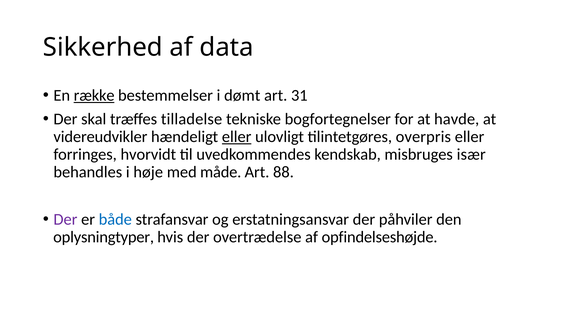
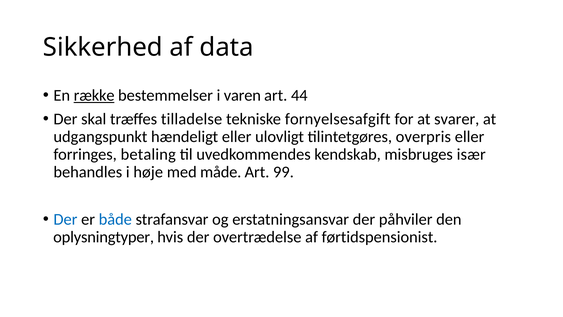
dømt: dømt -> varen (242, 95)
31: 31 -> 44 (299, 95)
bogfortegnelser: bogfortegnelser -> fornyelsesafgift (338, 119)
havde: havde -> svarer (457, 119)
videreudvikler: videreudvikler -> udgangspunkt (100, 137)
eller underline: present -> none (237, 137)
hvorvidt: hvorvidt -> betaling (148, 154)
88: 88 -> 99 (283, 172)
Der colour: purple -> blue (65, 219)
opfindelseshøjde: opfindelseshøjde -> førtidspensionist (380, 237)
